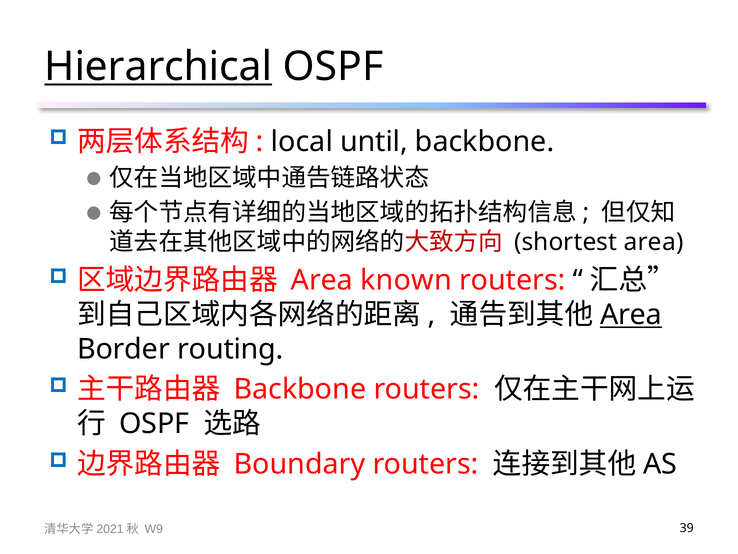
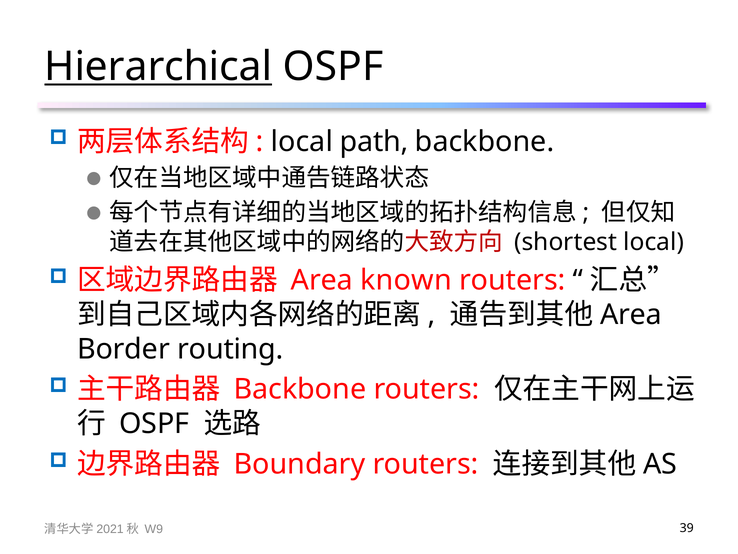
until: until -> path (374, 141)
shortest area: area -> local (654, 242)
Area underline: present -> none (631, 314)
